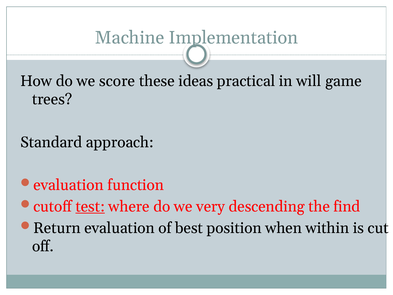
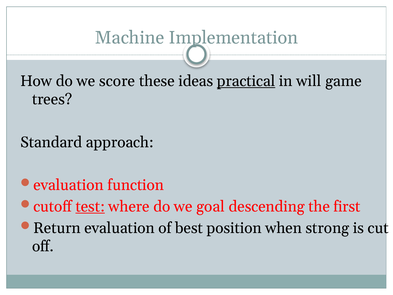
practical underline: none -> present (246, 81)
very: very -> goal (211, 206)
find: find -> first (347, 206)
within: within -> strong (327, 228)
